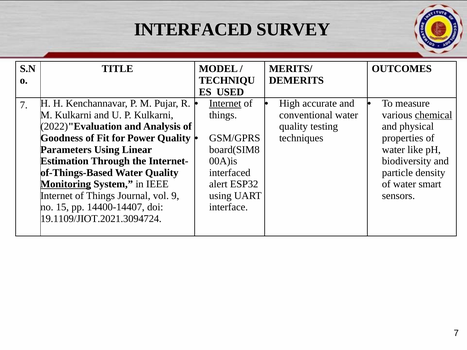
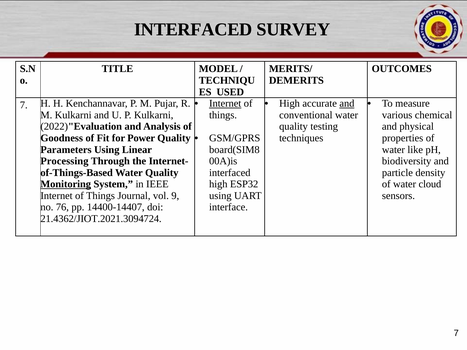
and underline: none -> present (347, 104)
chemical underline: present -> none (434, 115)
Estimation: Estimation -> Processing (64, 161)
alert: alert -> high (218, 184)
smart: smart -> cloud (430, 184)
15: 15 -> 76 (62, 207)
19.1109/JIOT.2021.3094724: 19.1109/JIOT.2021.3094724 -> 21.4362/JIOT.2021.3094724 (101, 219)
